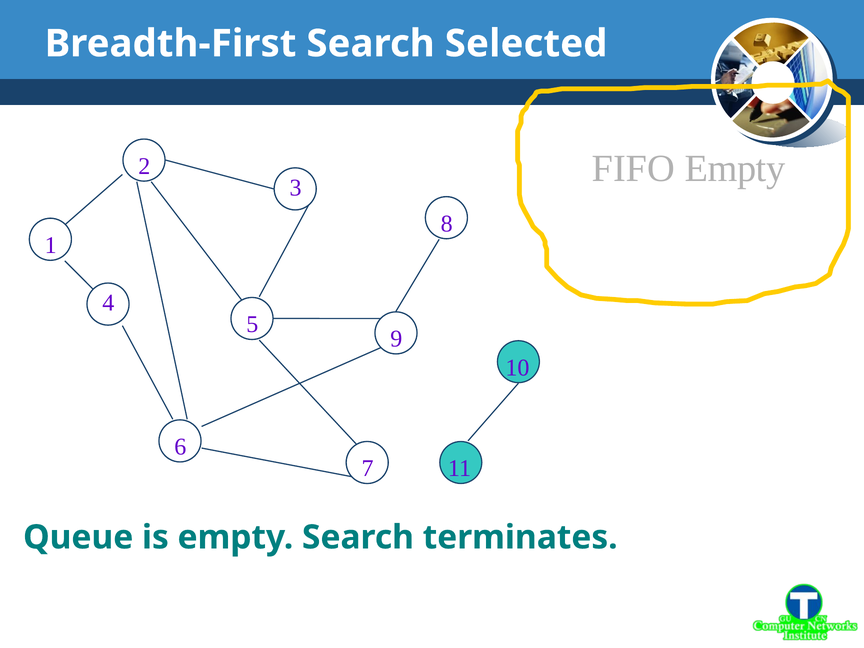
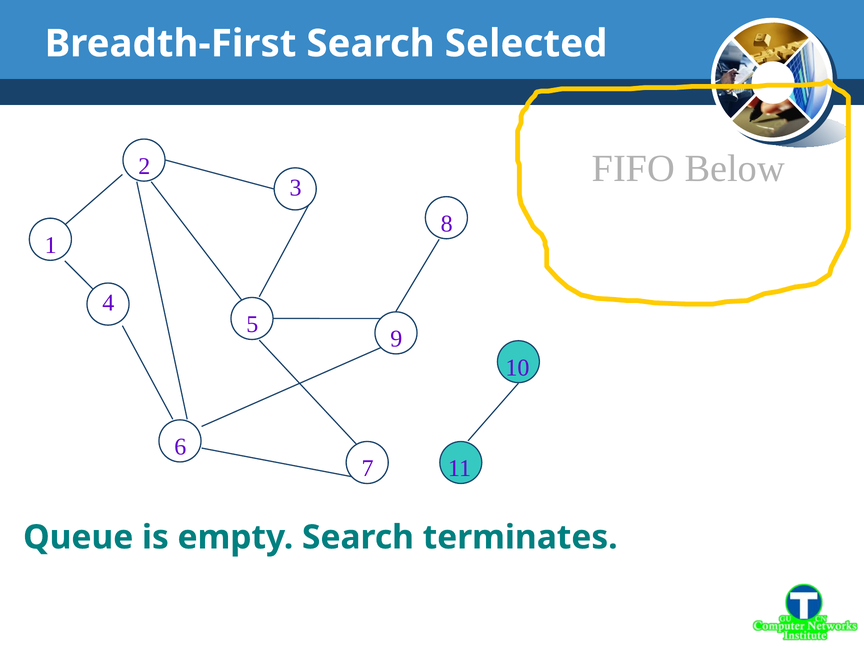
FIFO Empty: Empty -> Below (735, 169)
